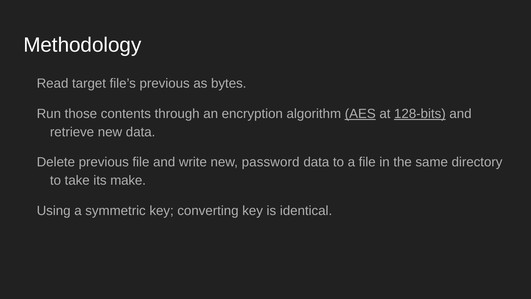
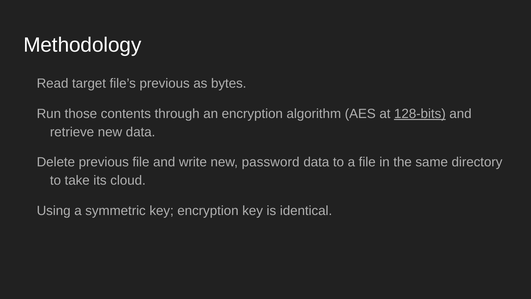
AES underline: present -> none (360, 114)
make: make -> cloud (128, 180)
key converting: converting -> encryption (208, 210)
